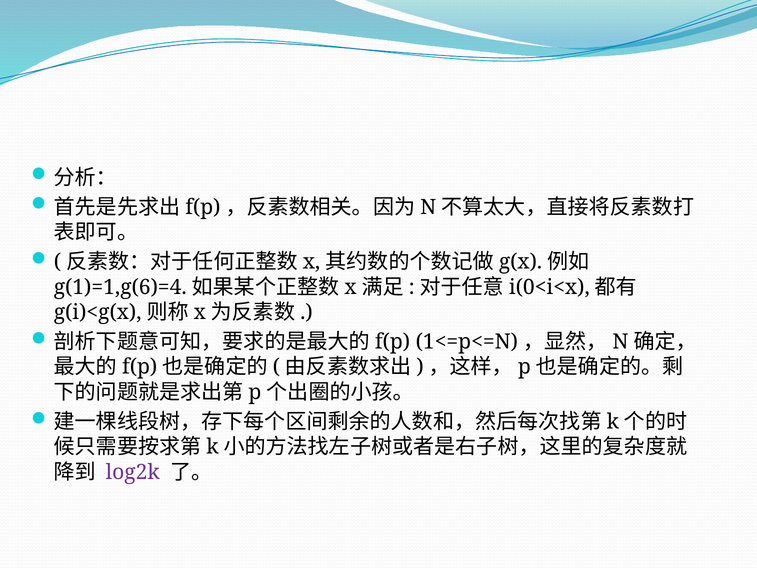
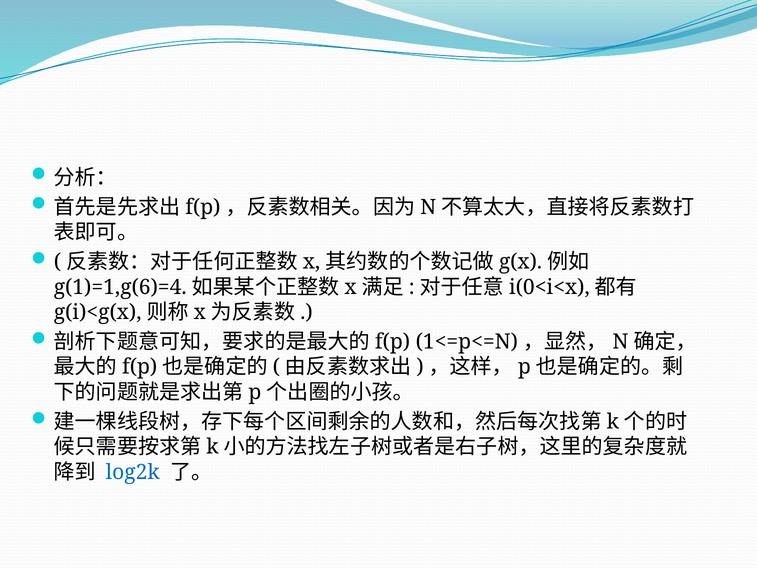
log2k colour: purple -> blue (133, 472)
